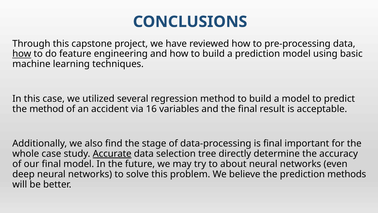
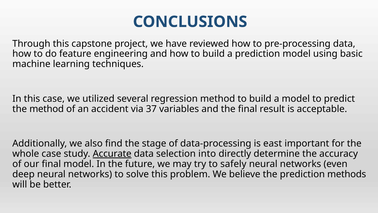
how underline: present -> none (22, 54)
16: 16 -> 37 (151, 109)
is final: final -> east (273, 143)
tree: tree -> into (207, 154)
about: about -> safely (233, 164)
